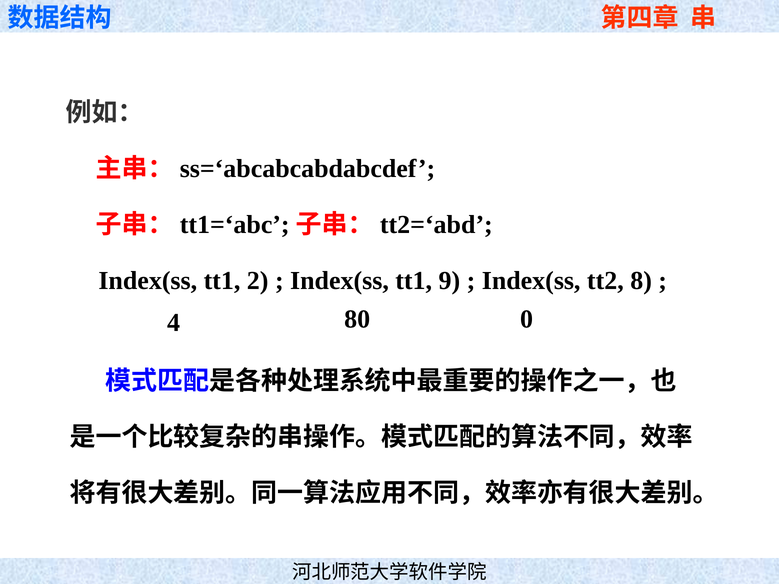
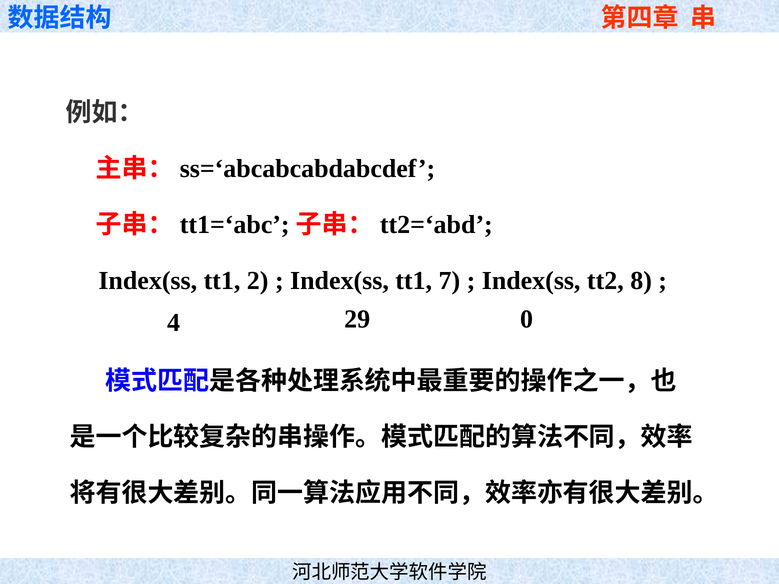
9: 9 -> 7 (449, 281)
80: 80 -> 29 (357, 319)
